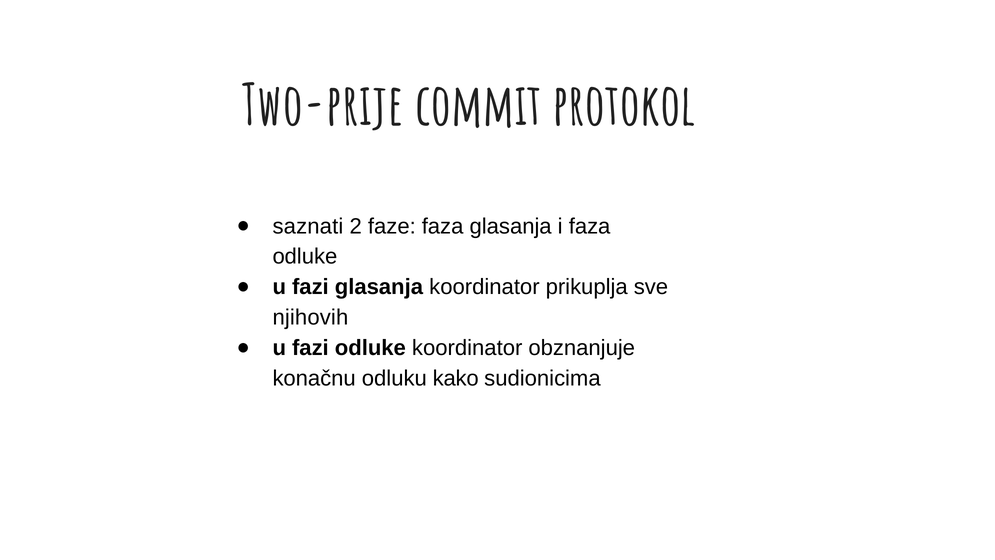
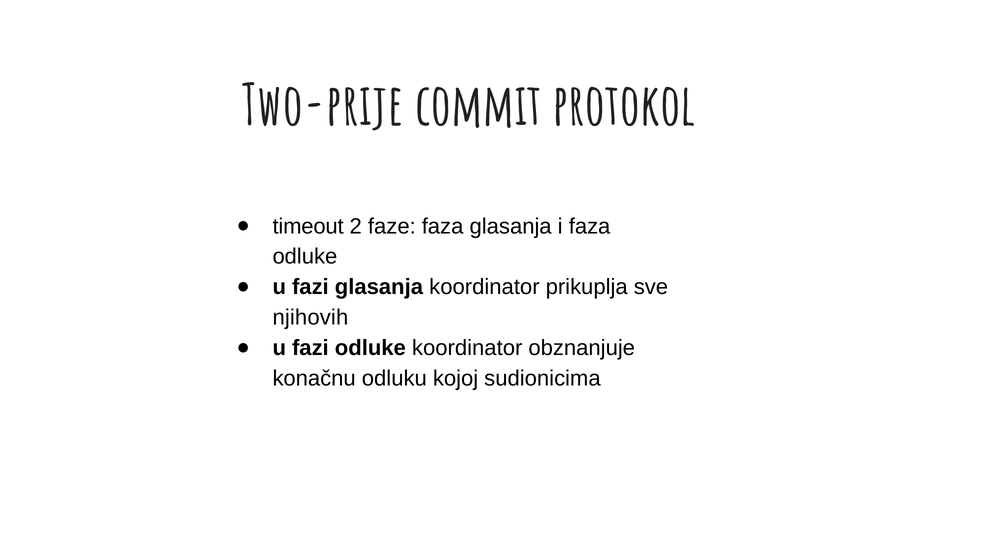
saznati: saznati -> timeout (308, 226)
kako: kako -> kojoj (456, 378)
